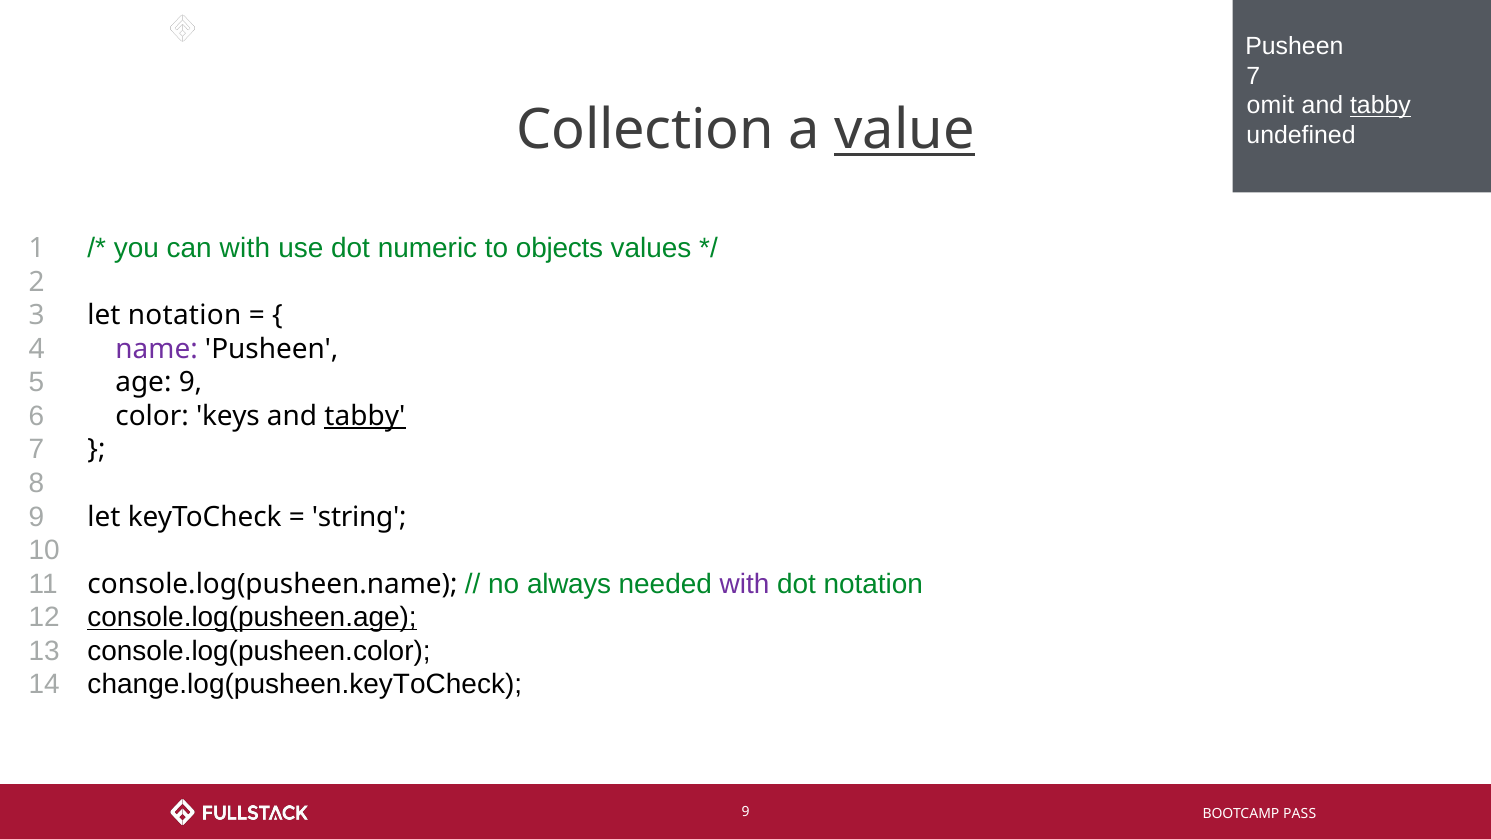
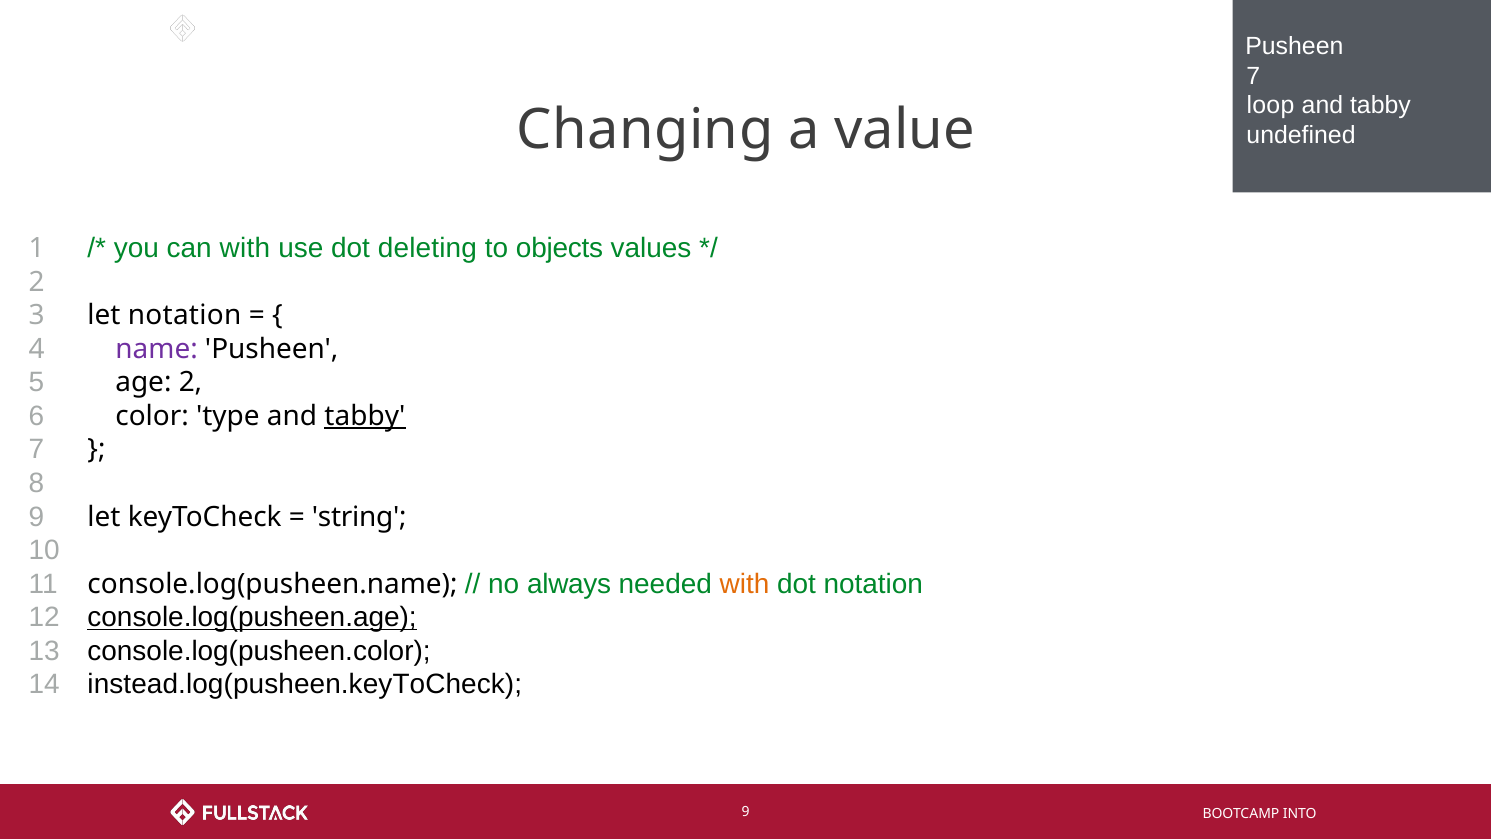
omit: omit -> loop (1271, 106)
tabby underline: present -> none (1380, 106)
Collection: Collection -> Changing (645, 130)
value underline: present -> none (904, 130)
numeric: numeric -> deleting (427, 248)
age 9: 9 -> 2 (190, 382)
keys: keys -> type (228, 416)
with colour: purple -> orange (744, 584)
change.log(pusheen.keyToCheck: change.log(pusheen.keyToCheck -> instead.log(pusheen.keyToCheck (305, 684)
PASS: PASS -> INTO (1300, 813)
